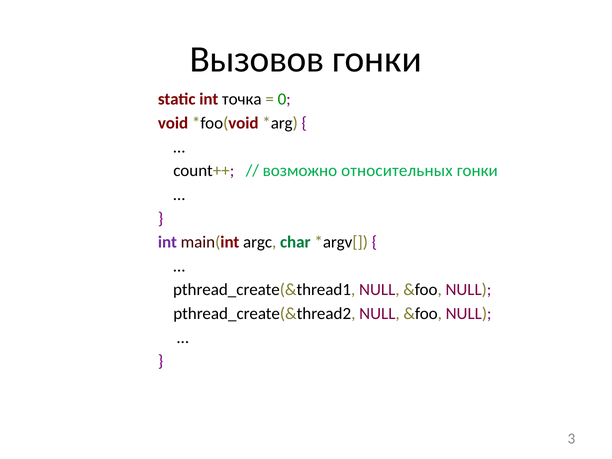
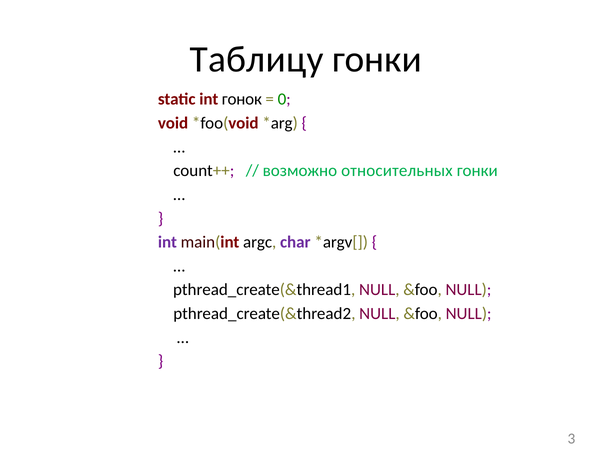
Вызовов: Вызовов -> Таблицу (257, 59)
точка: точка -> гонок (242, 99)
char colour: green -> purple (295, 242)
